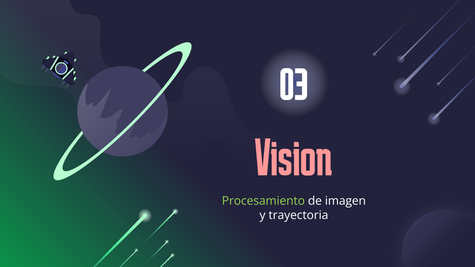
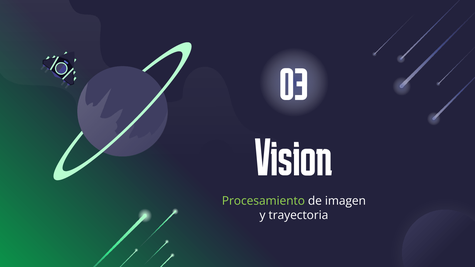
Vision colour: pink -> white (294, 158)
